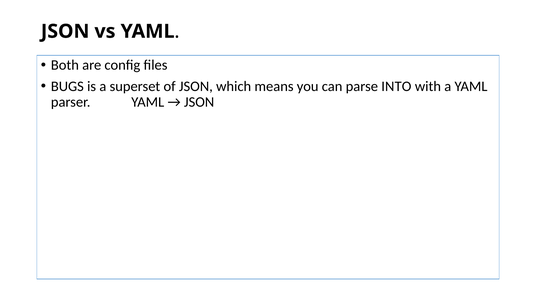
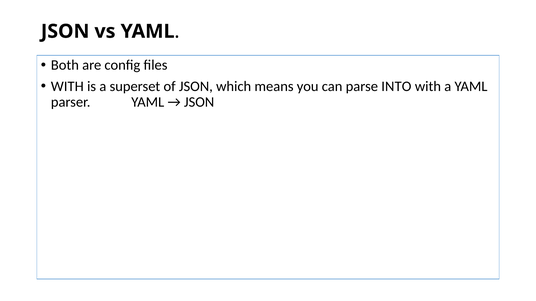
BUGS: BUGS -> WITH (67, 86)
